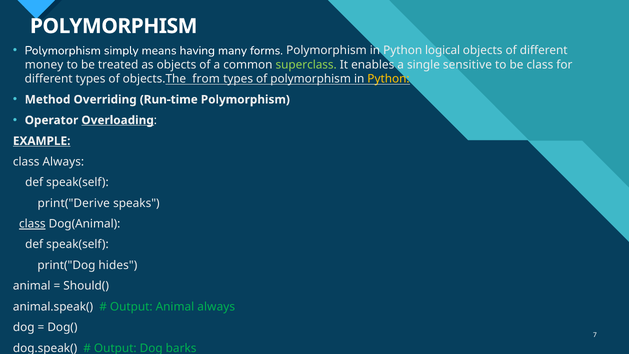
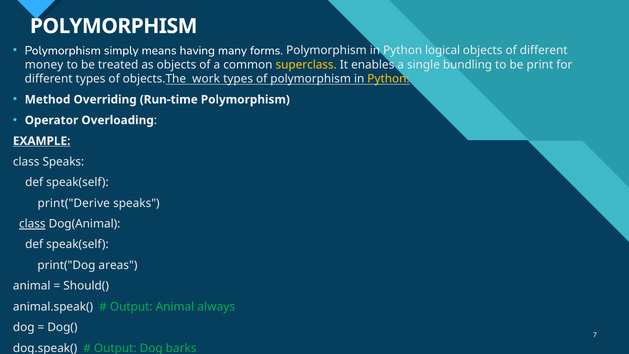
superclass colour: light green -> yellow (306, 65)
sensitive: sensitive -> bundling (468, 65)
be class: class -> print (540, 65)
from: from -> work (206, 79)
Overloading underline: present -> none (118, 120)
class Always: Always -> Speaks (63, 162)
hides: hides -> areas (118, 265)
